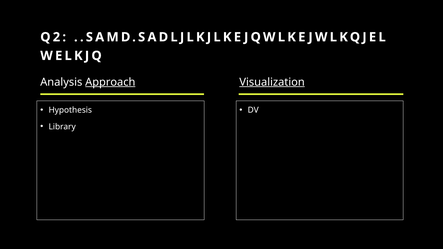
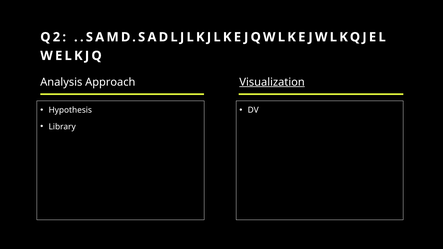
Approach underline: present -> none (110, 82)
